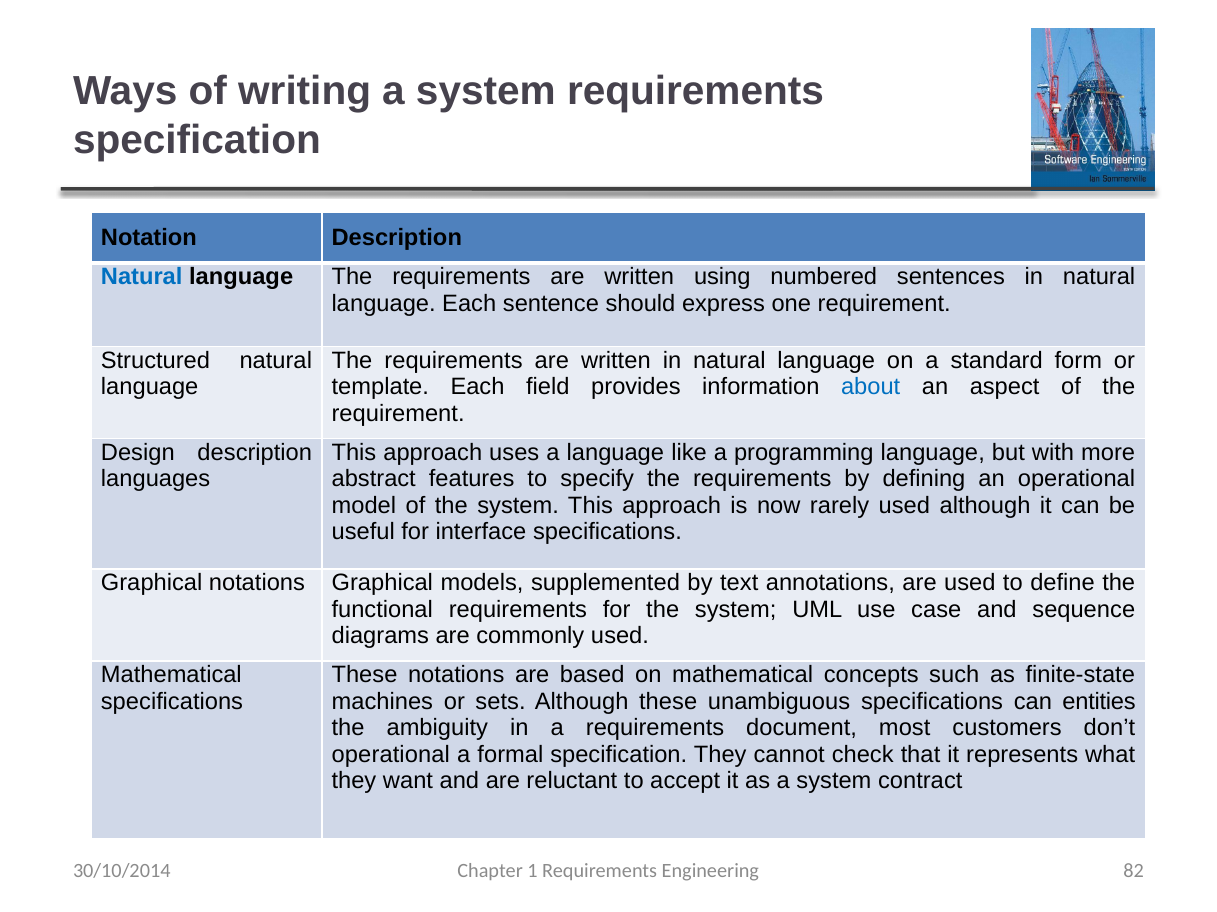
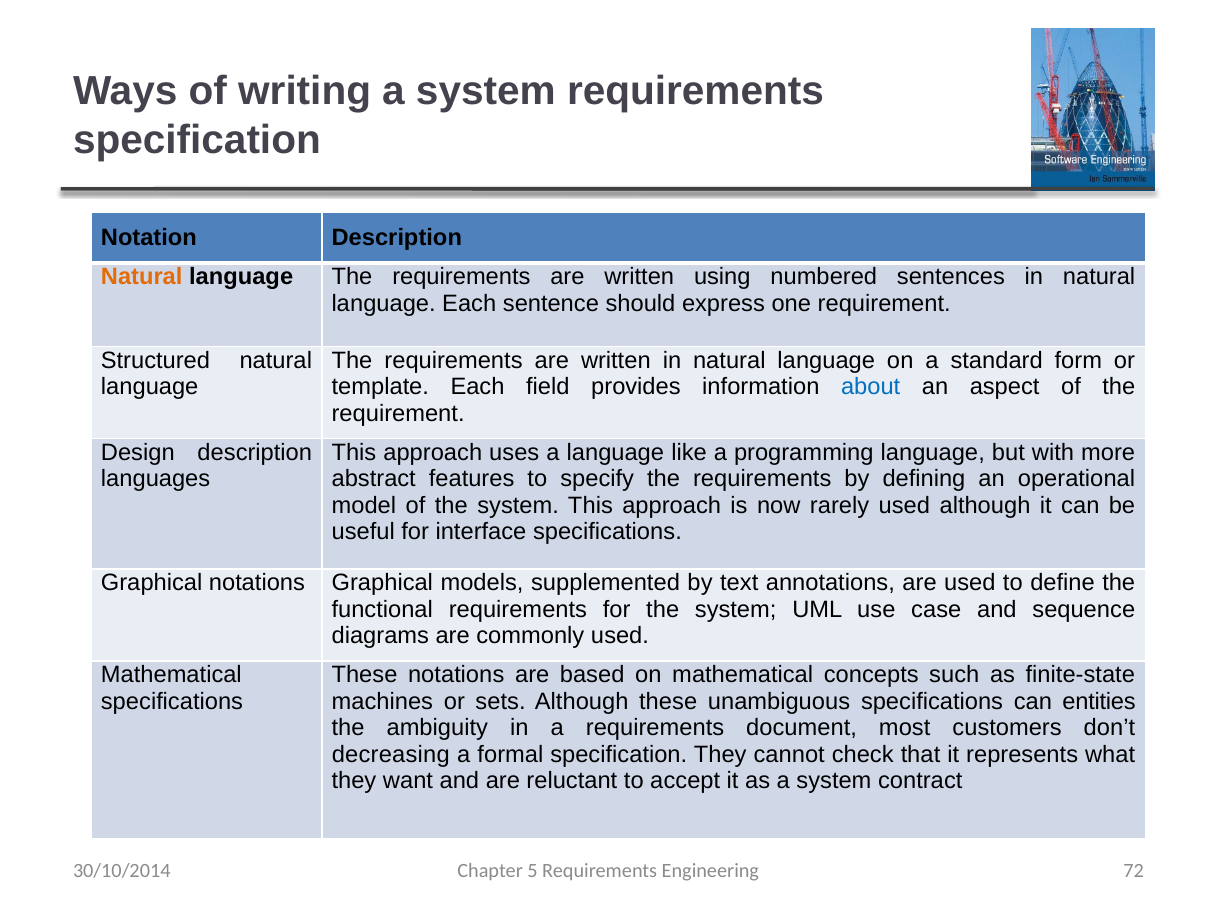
Natural colour: blue -> orange (142, 277)
operational: operational -> decreasing (391, 755)
1: 1 -> 5 (532, 872)
82: 82 -> 72 (1134, 871)
